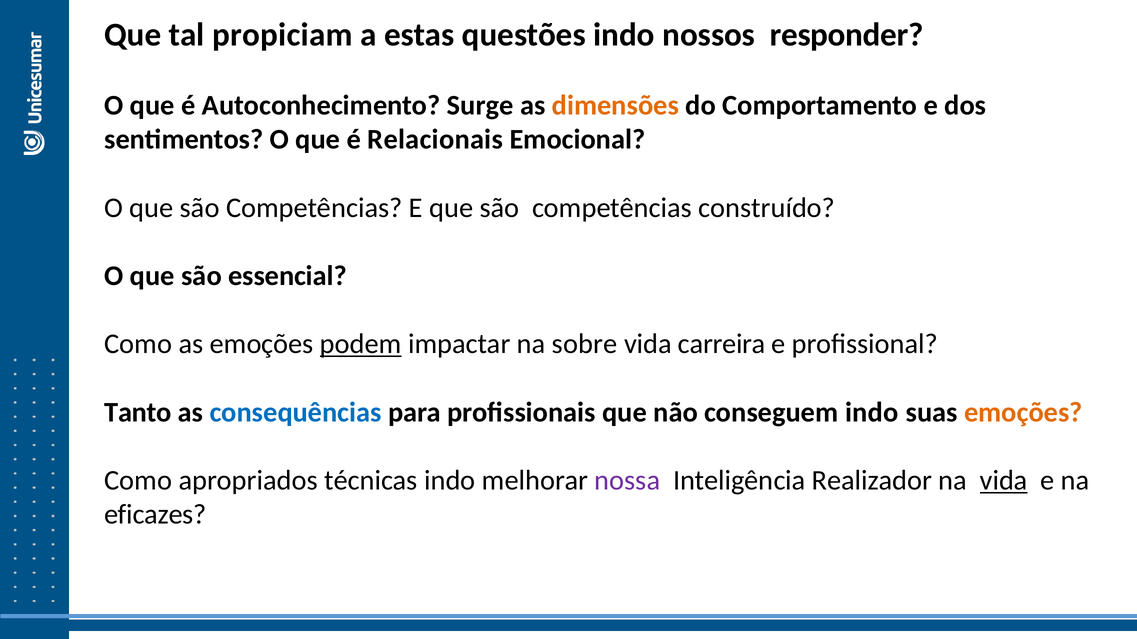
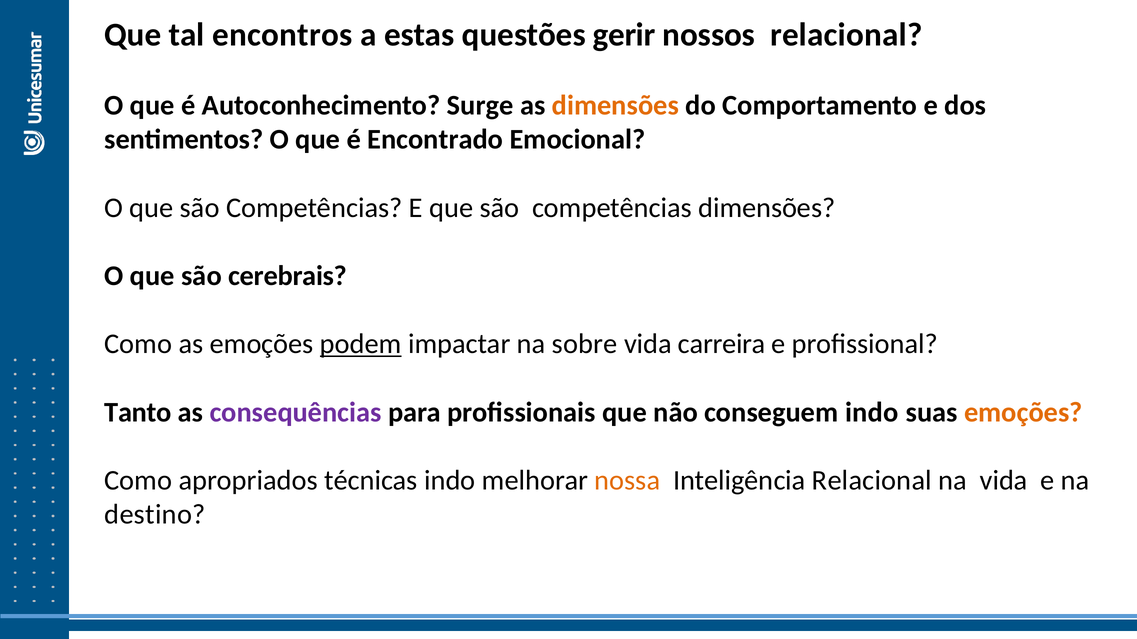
propiciam: propiciam -> encontros (282, 35)
indo: indo -> gerir (624, 35)
nossos responder: responder -> relacional (846, 35)
Relacionais: Relacionais -> Encontrado (435, 140)
competências construído: construído -> dimensões (767, 208)
essencial: essencial -> cerebrais (288, 276)
consequências colour: blue -> purple (296, 413)
nossa colour: purple -> orange (627, 481)
Inteligência Realizador: Realizador -> Relacional (872, 481)
vida underline: present -> none (1004, 481)
eficazes: eficazes -> destino (155, 515)
